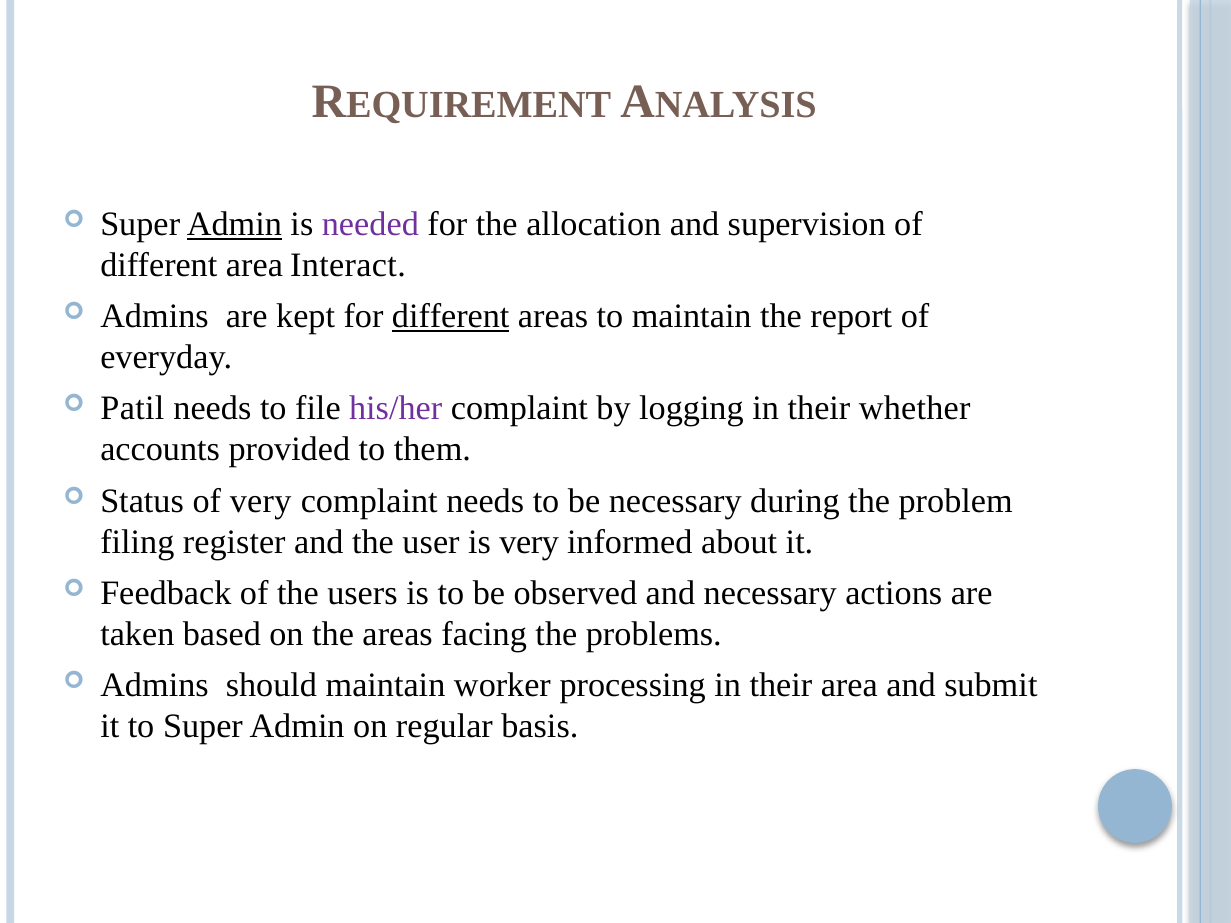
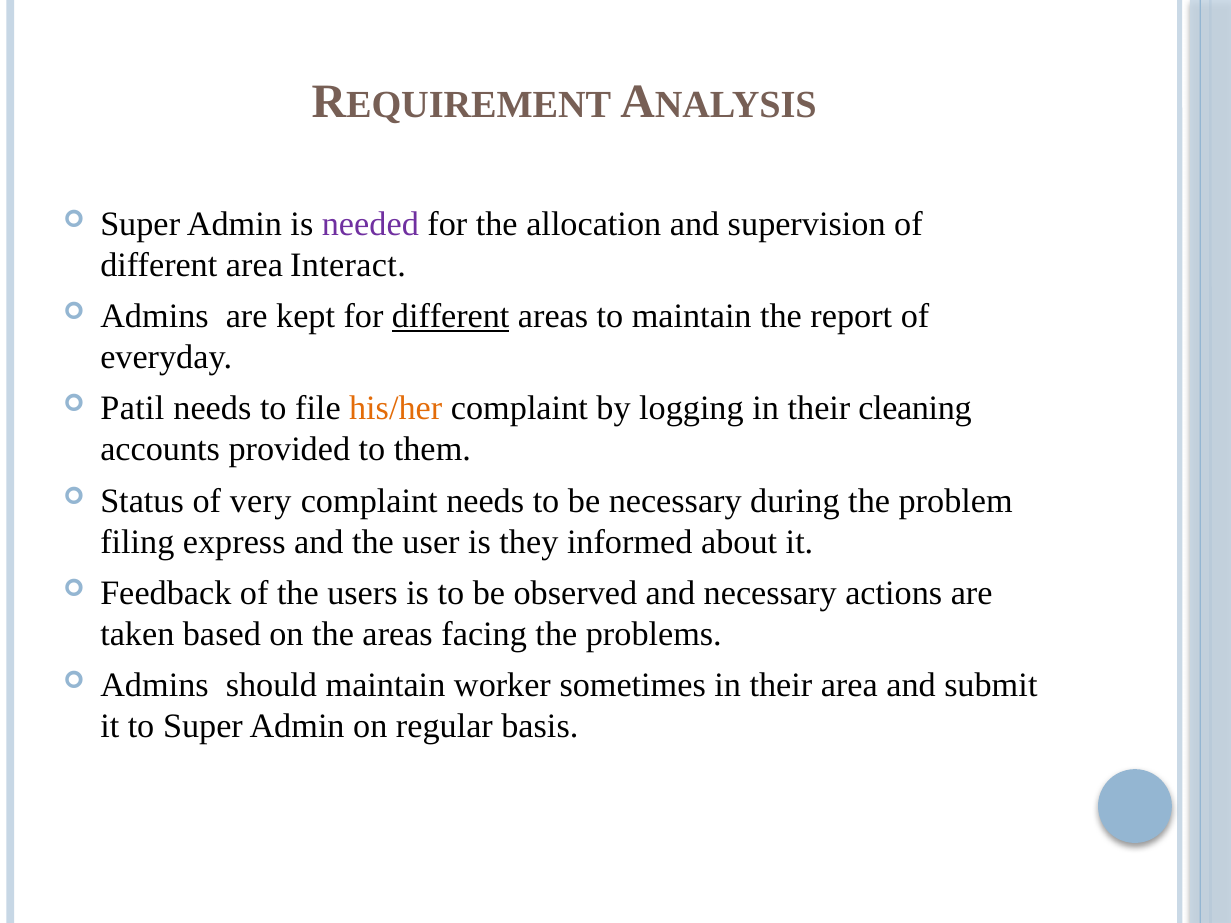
Admin underline: present -> none (234, 224)
his/her colour: purple -> orange (396, 409)
whether: whether -> cleaning (915, 409)
register: register -> express (234, 542)
is very: very -> they (529, 542)
processing: processing -> sometimes (633, 686)
